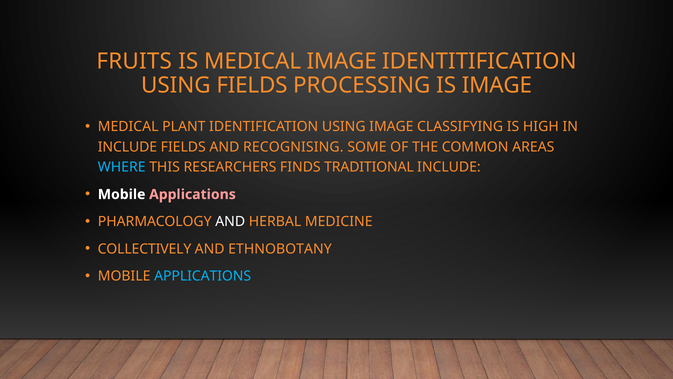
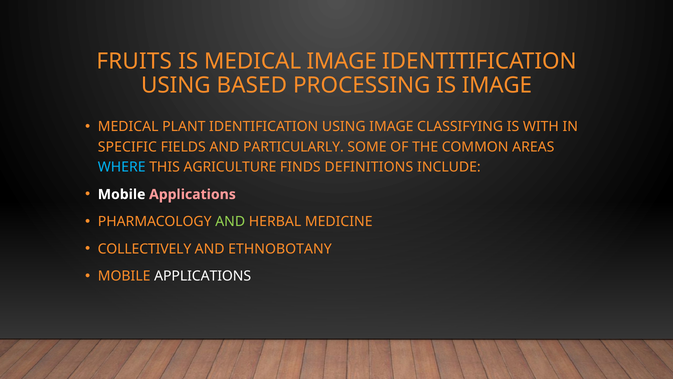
USING FIELDS: FIELDS -> BASED (252, 85)
HIGH: HIGH -> WITH (541, 127)
INCLUDE: INCLUDE -> SPECIFIC (127, 147)
RECOGNISING: RECOGNISING -> PARTICULARLY (293, 147)
RESEARCHERS: RESEARCHERS -> AGRICULTURE (230, 167)
TRADITIONAL: TRADITIONAL -> DEFINITIONS (369, 167)
AND colour: white -> light green (230, 221)
APPLICATIONS colour: light blue -> white (203, 276)
